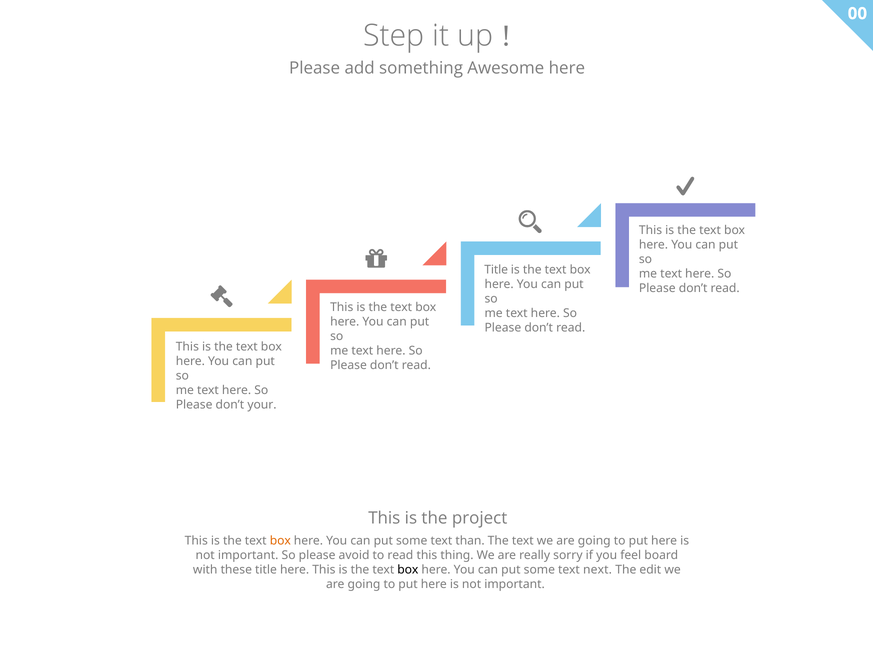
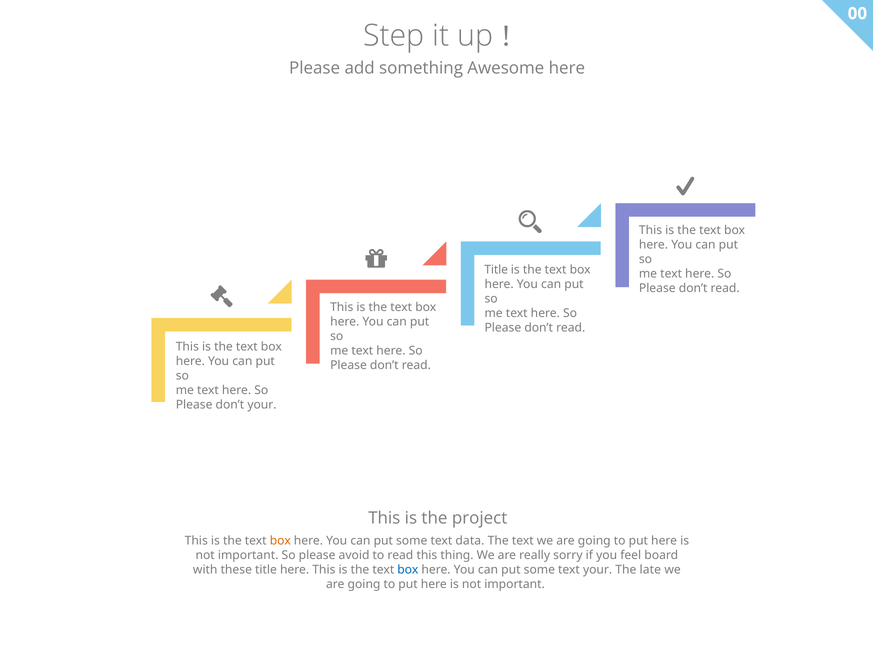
than: than -> data (470, 541)
box colour: black -> blue (408, 570)
text next: next -> your (598, 570)
edit: edit -> late (650, 570)
